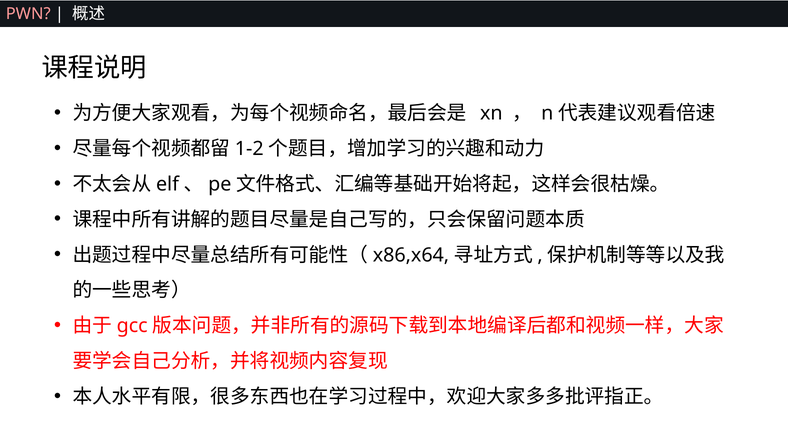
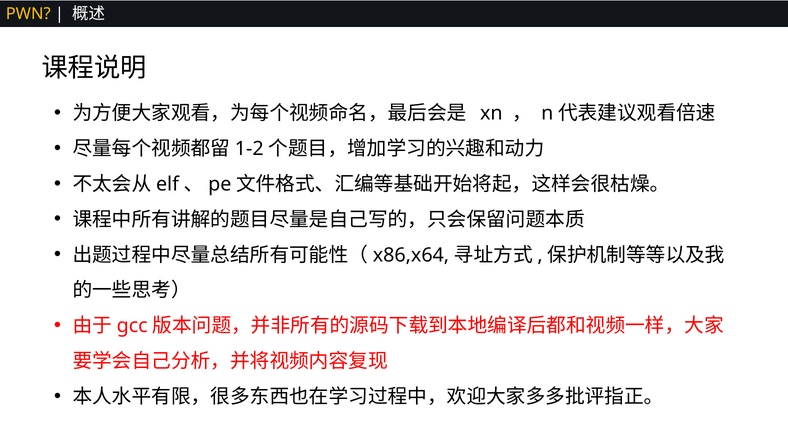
PWN colour: pink -> yellow (28, 14)
